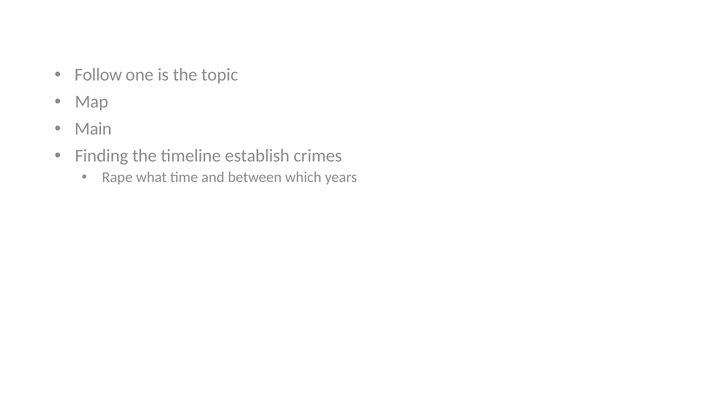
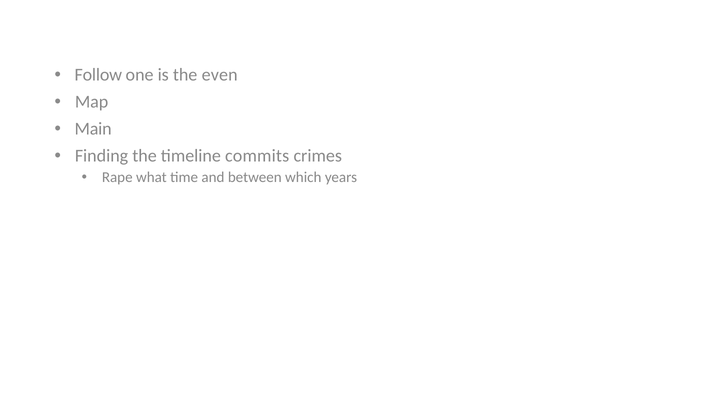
topic: topic -> even (220, 75)
establish: establish -> commits (257, 156)
